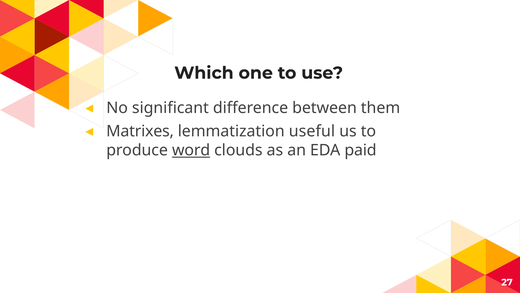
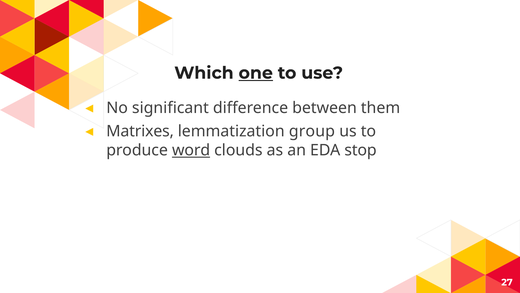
one underline: none -> present (256, 73)
useful: useful -> group (312, 131)
paid: paid -> stop (361, 150)
